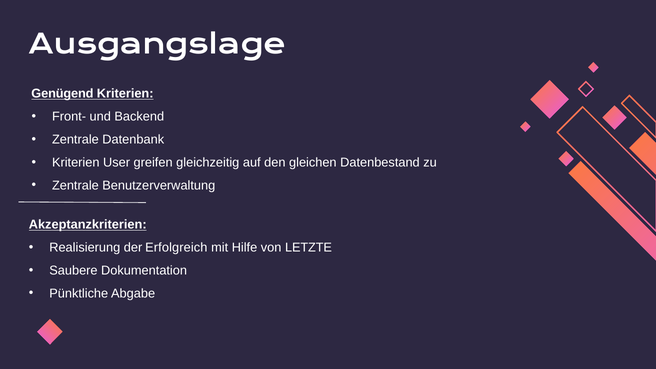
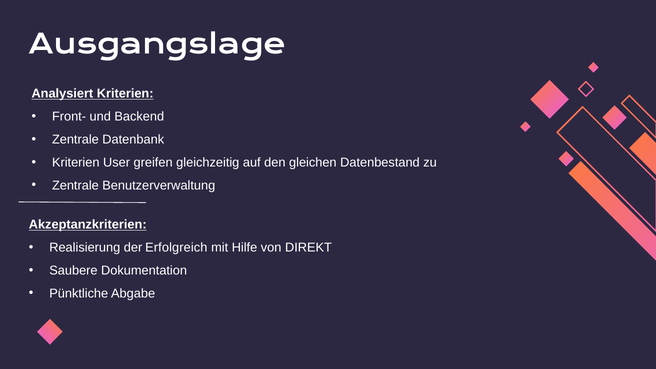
Genügend: Genügend -> Analysiert (62, 94)
LETZTE: LETZTE -> DIREKT (308, 248)
